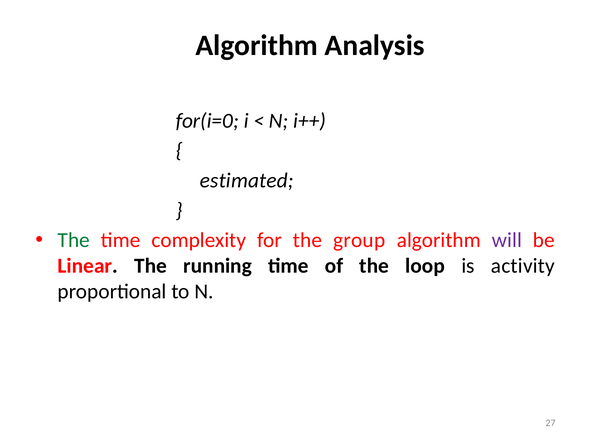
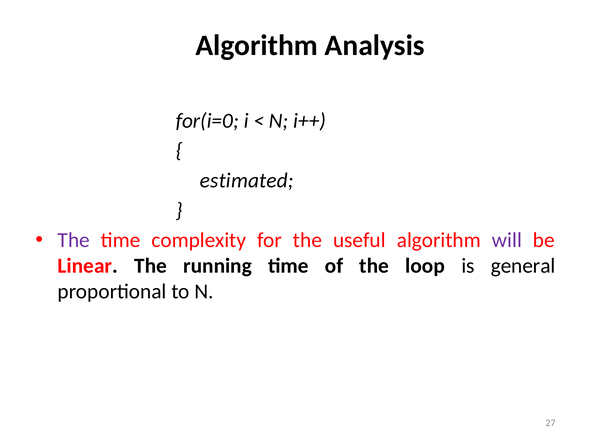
The colour: green -> purple (74, 240)
group: group -> useful (359, 240)
activity: activity -> general (523, 266)
